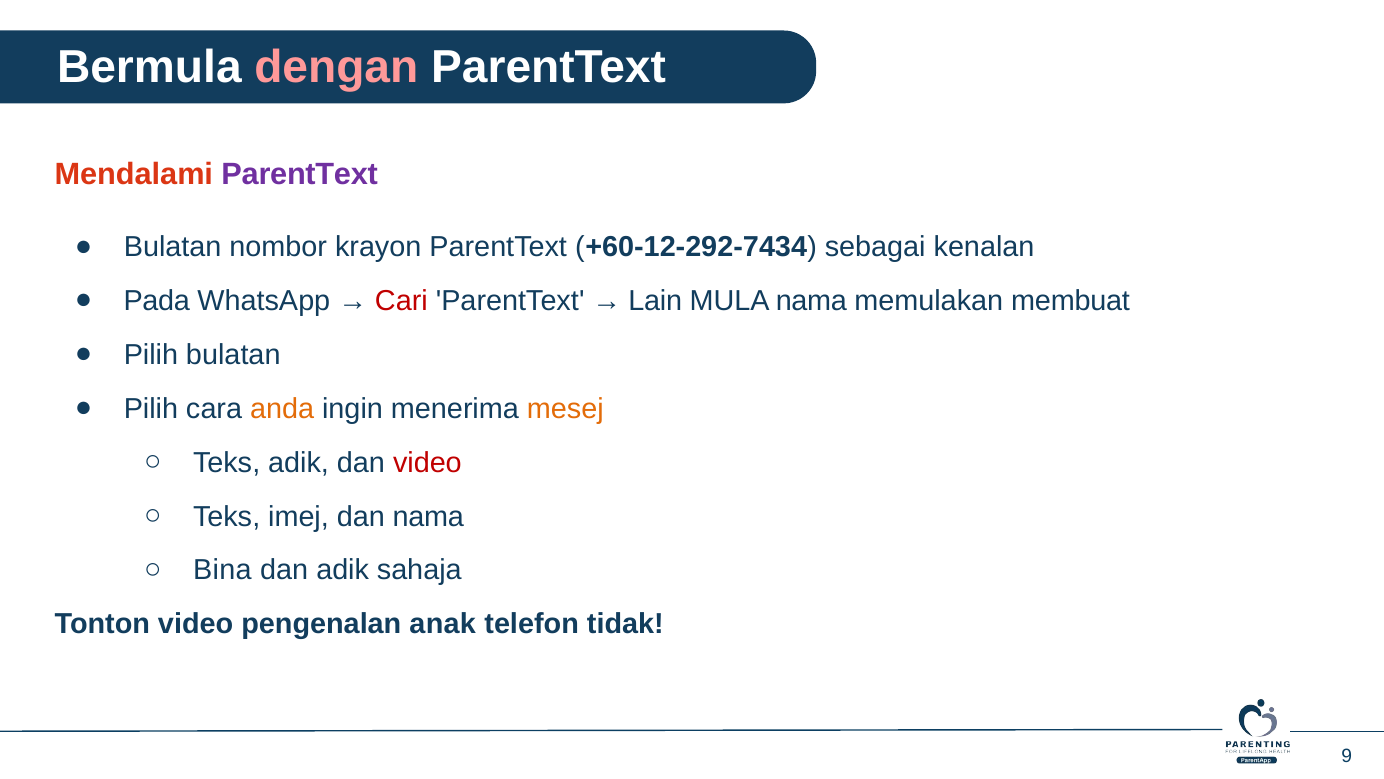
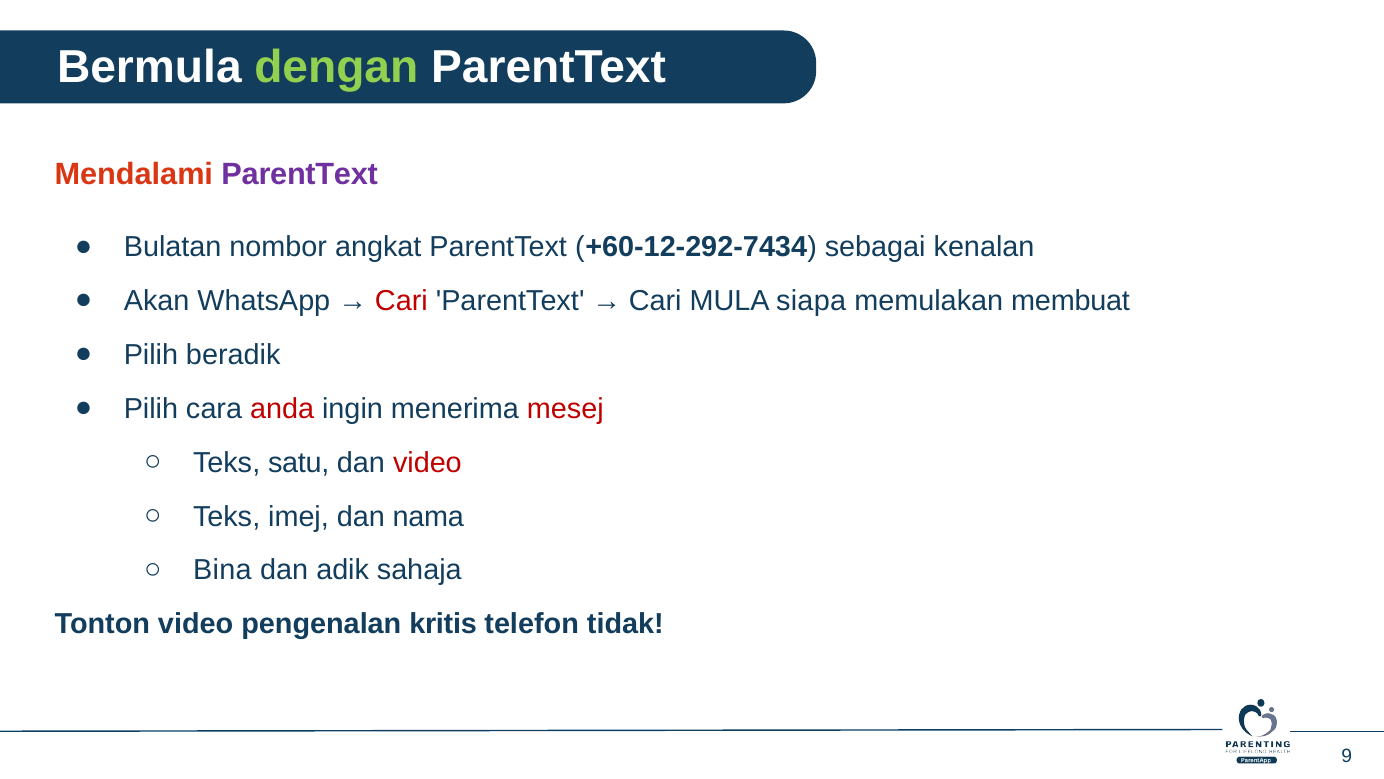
dengan colour: pink -> light green (336, 68)
krayon: krayon -> angkat (378, 247)
Pada: Pada -> Akan (157, 301)
Lain: Lain -> Cari (655, 301)
MULA nama: nama -> siapa (811, 301)
Pilih bulatan: bulatan -> beradik (233, 355)
anda colour: orange -> red (282, 409)
mesej colour: orange -> red (565, 409)
Teks adik: adik -> satu (299, 462)
anak: anak -> kritis (443, 624)
